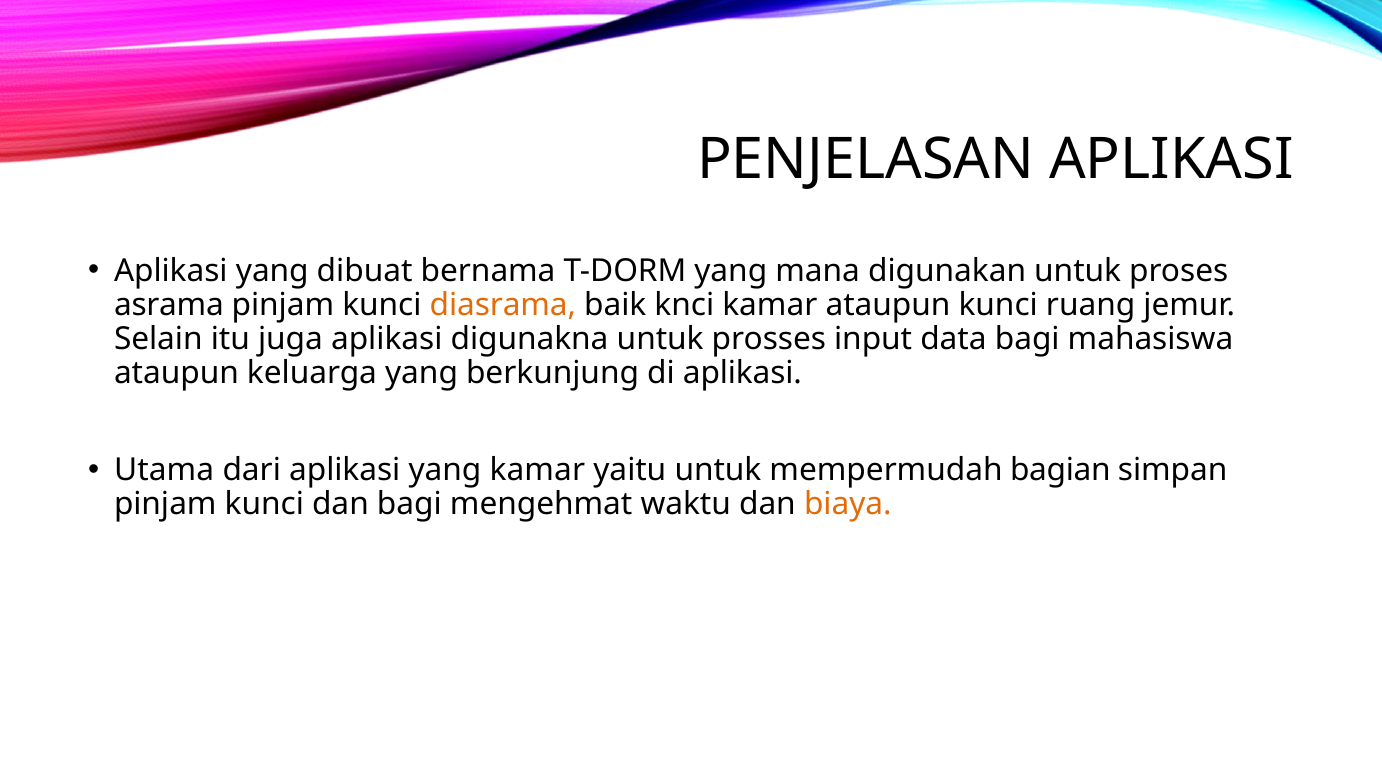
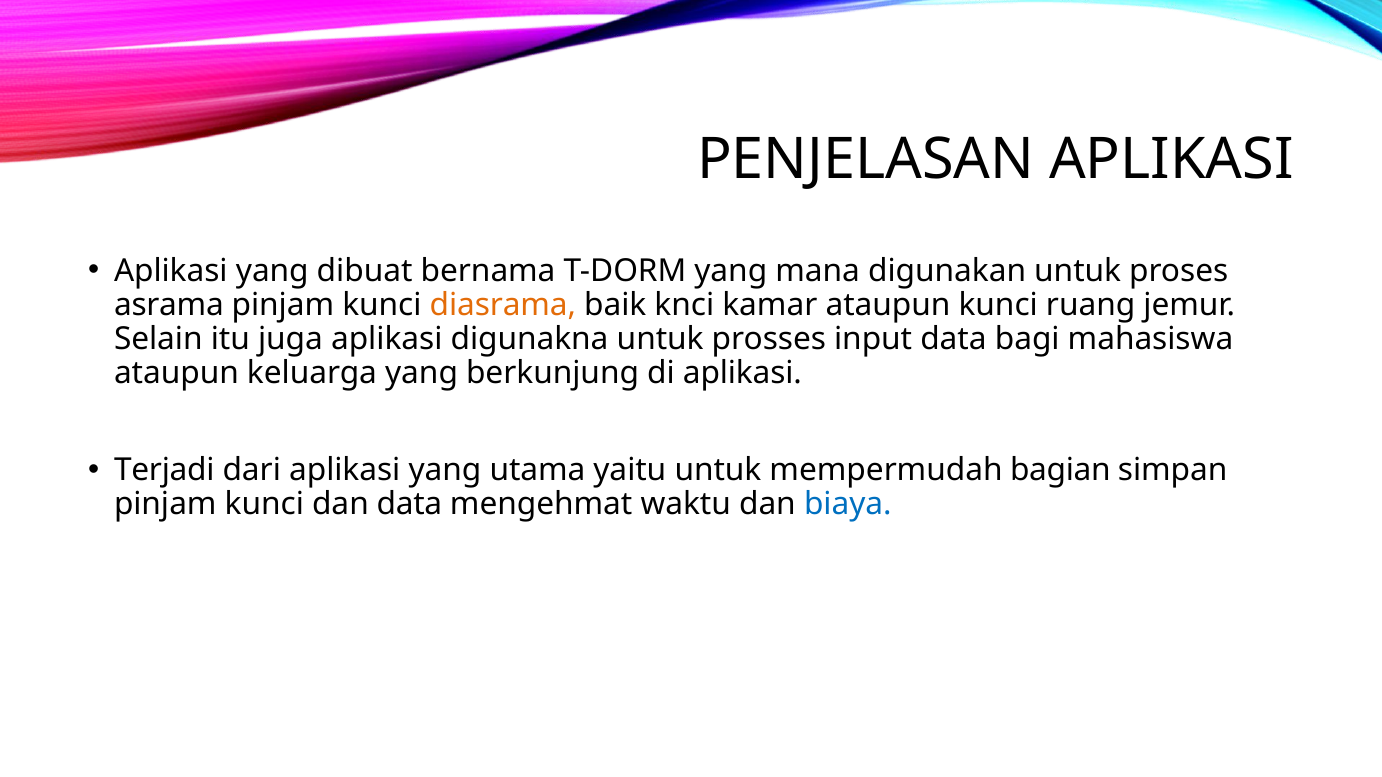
Utama: Utama -> Terjadi (164, 470)
yang kamar: kamar -> utama (537, 470)
dan bagi: bagi -> data (409, 505)
biaya colour: orange -> blue (848, 505)
